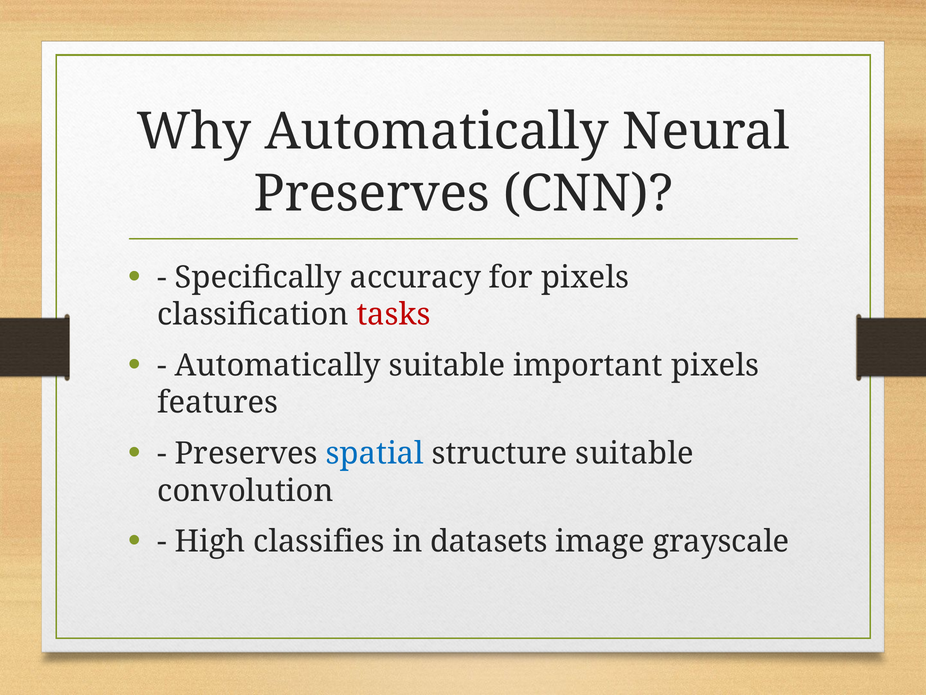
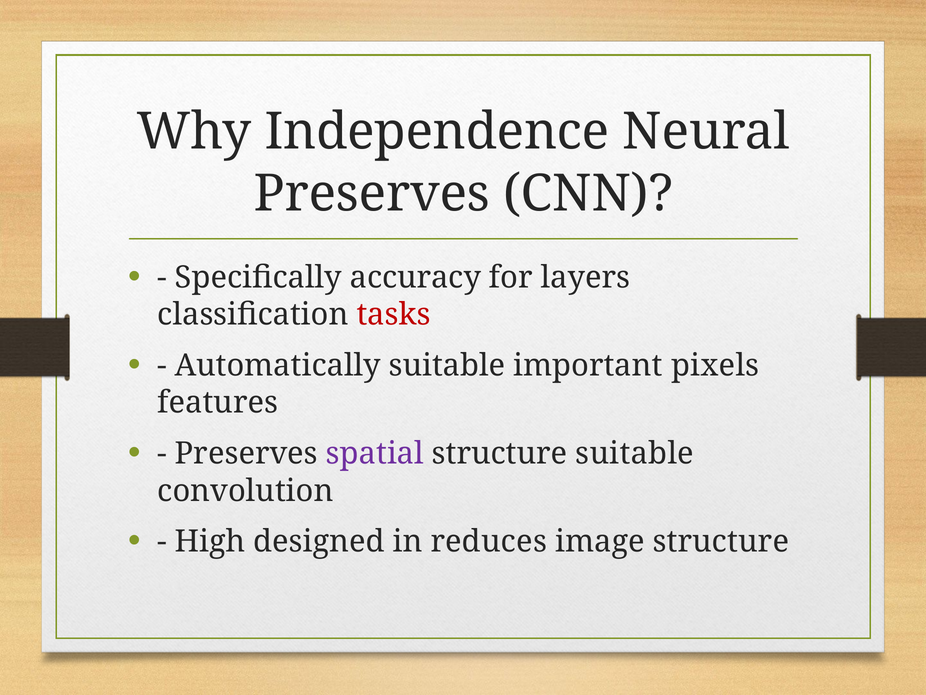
Why Automatically: Automatically -> Independence (437, 132)
for pixels: pixels -> layers (585, 277)
spatial colour: blue -> purple (375, 453)
classifies: classifies -> designed (319, 541)
datasets: datasets -> reduces (489, 541)
image grayscale: grayscale -> structure (721, 541)
